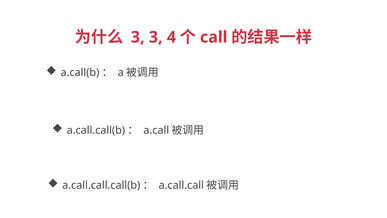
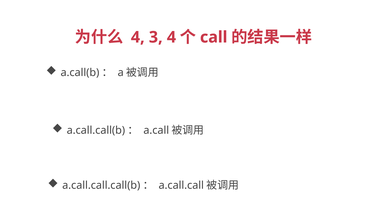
3: 3 -> 4 (138, 37)
